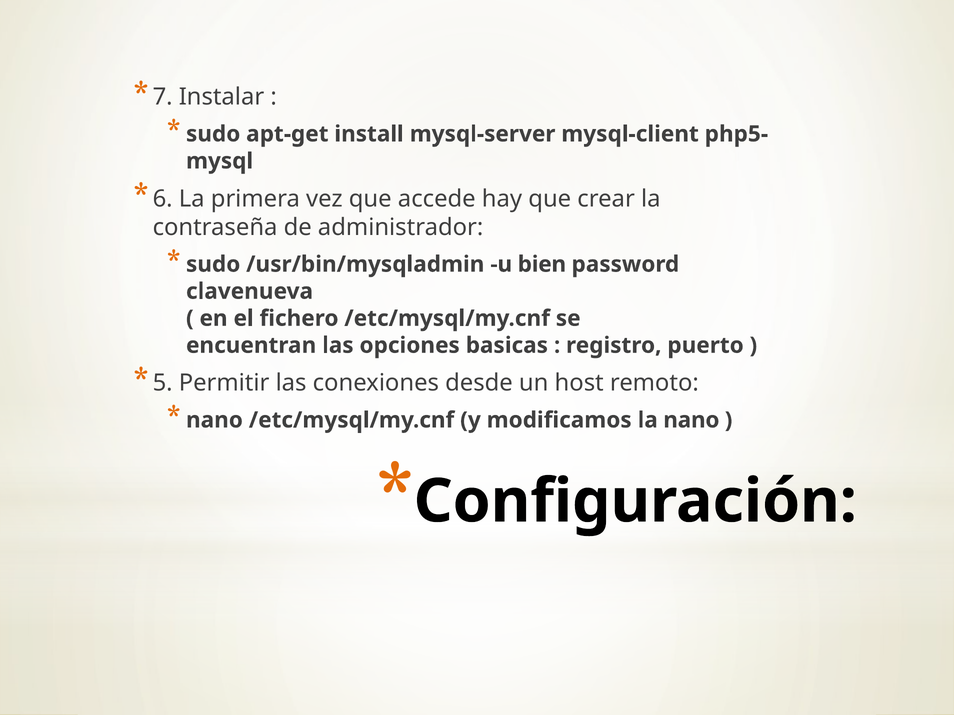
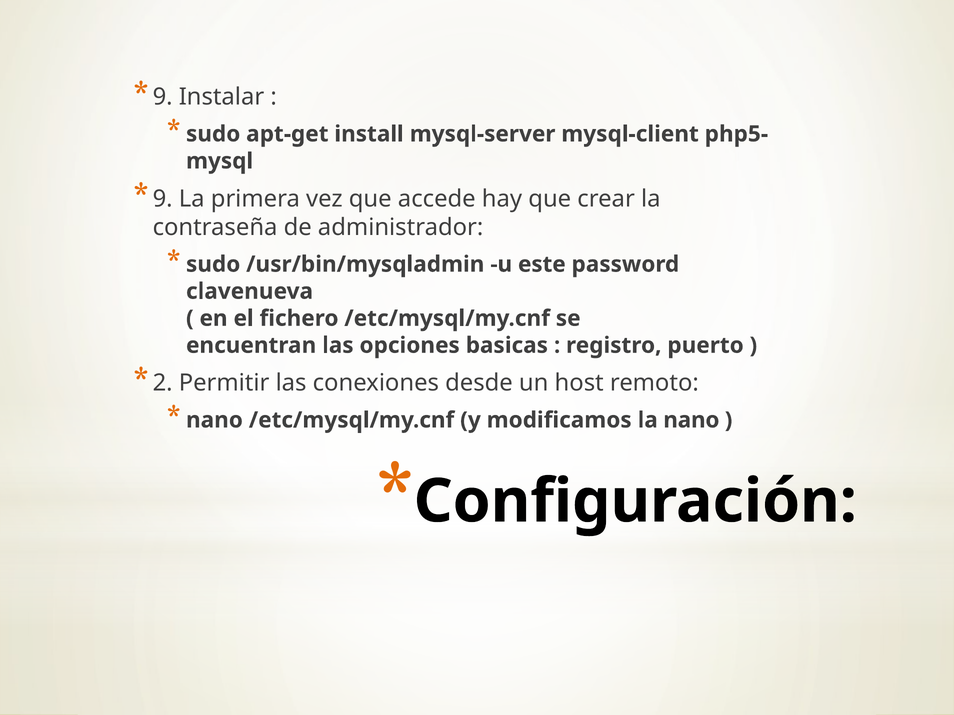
7: 7 -> 9 (163, 97)
6: 6 -> 9 (163, 199)
bien: bien -> este (542, 264)
5: 5 -> 2 (163, 383)
